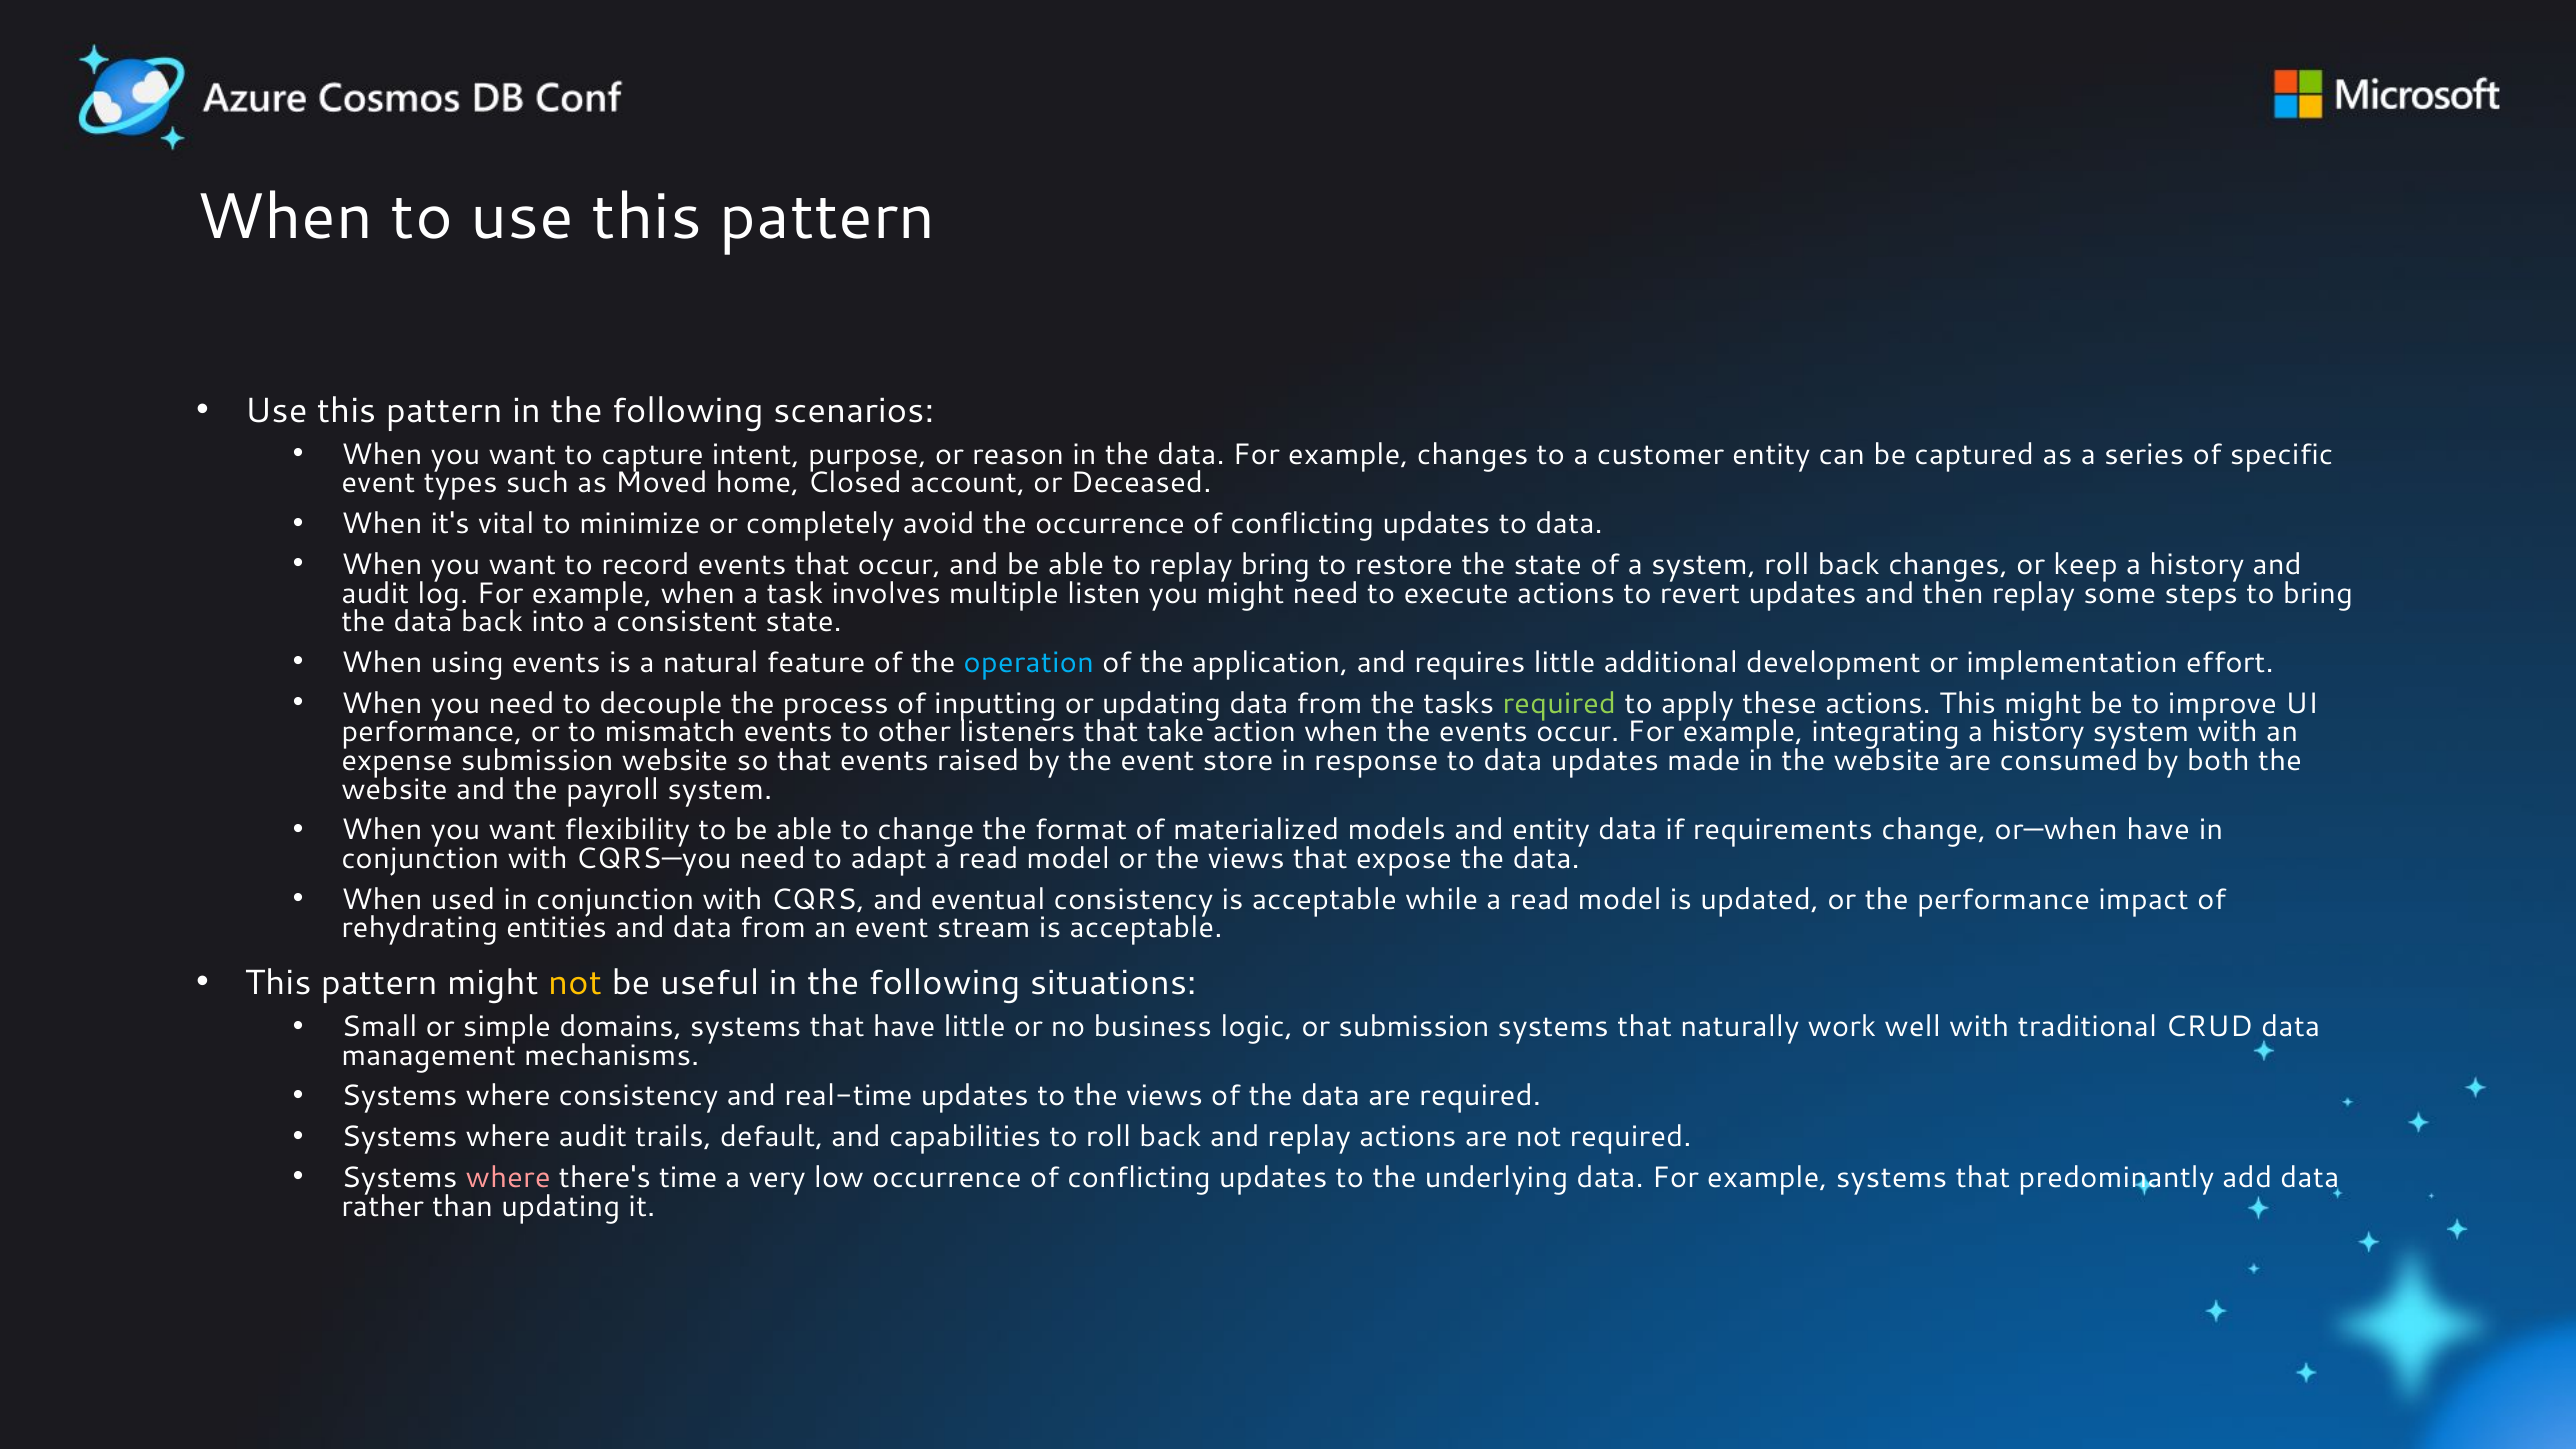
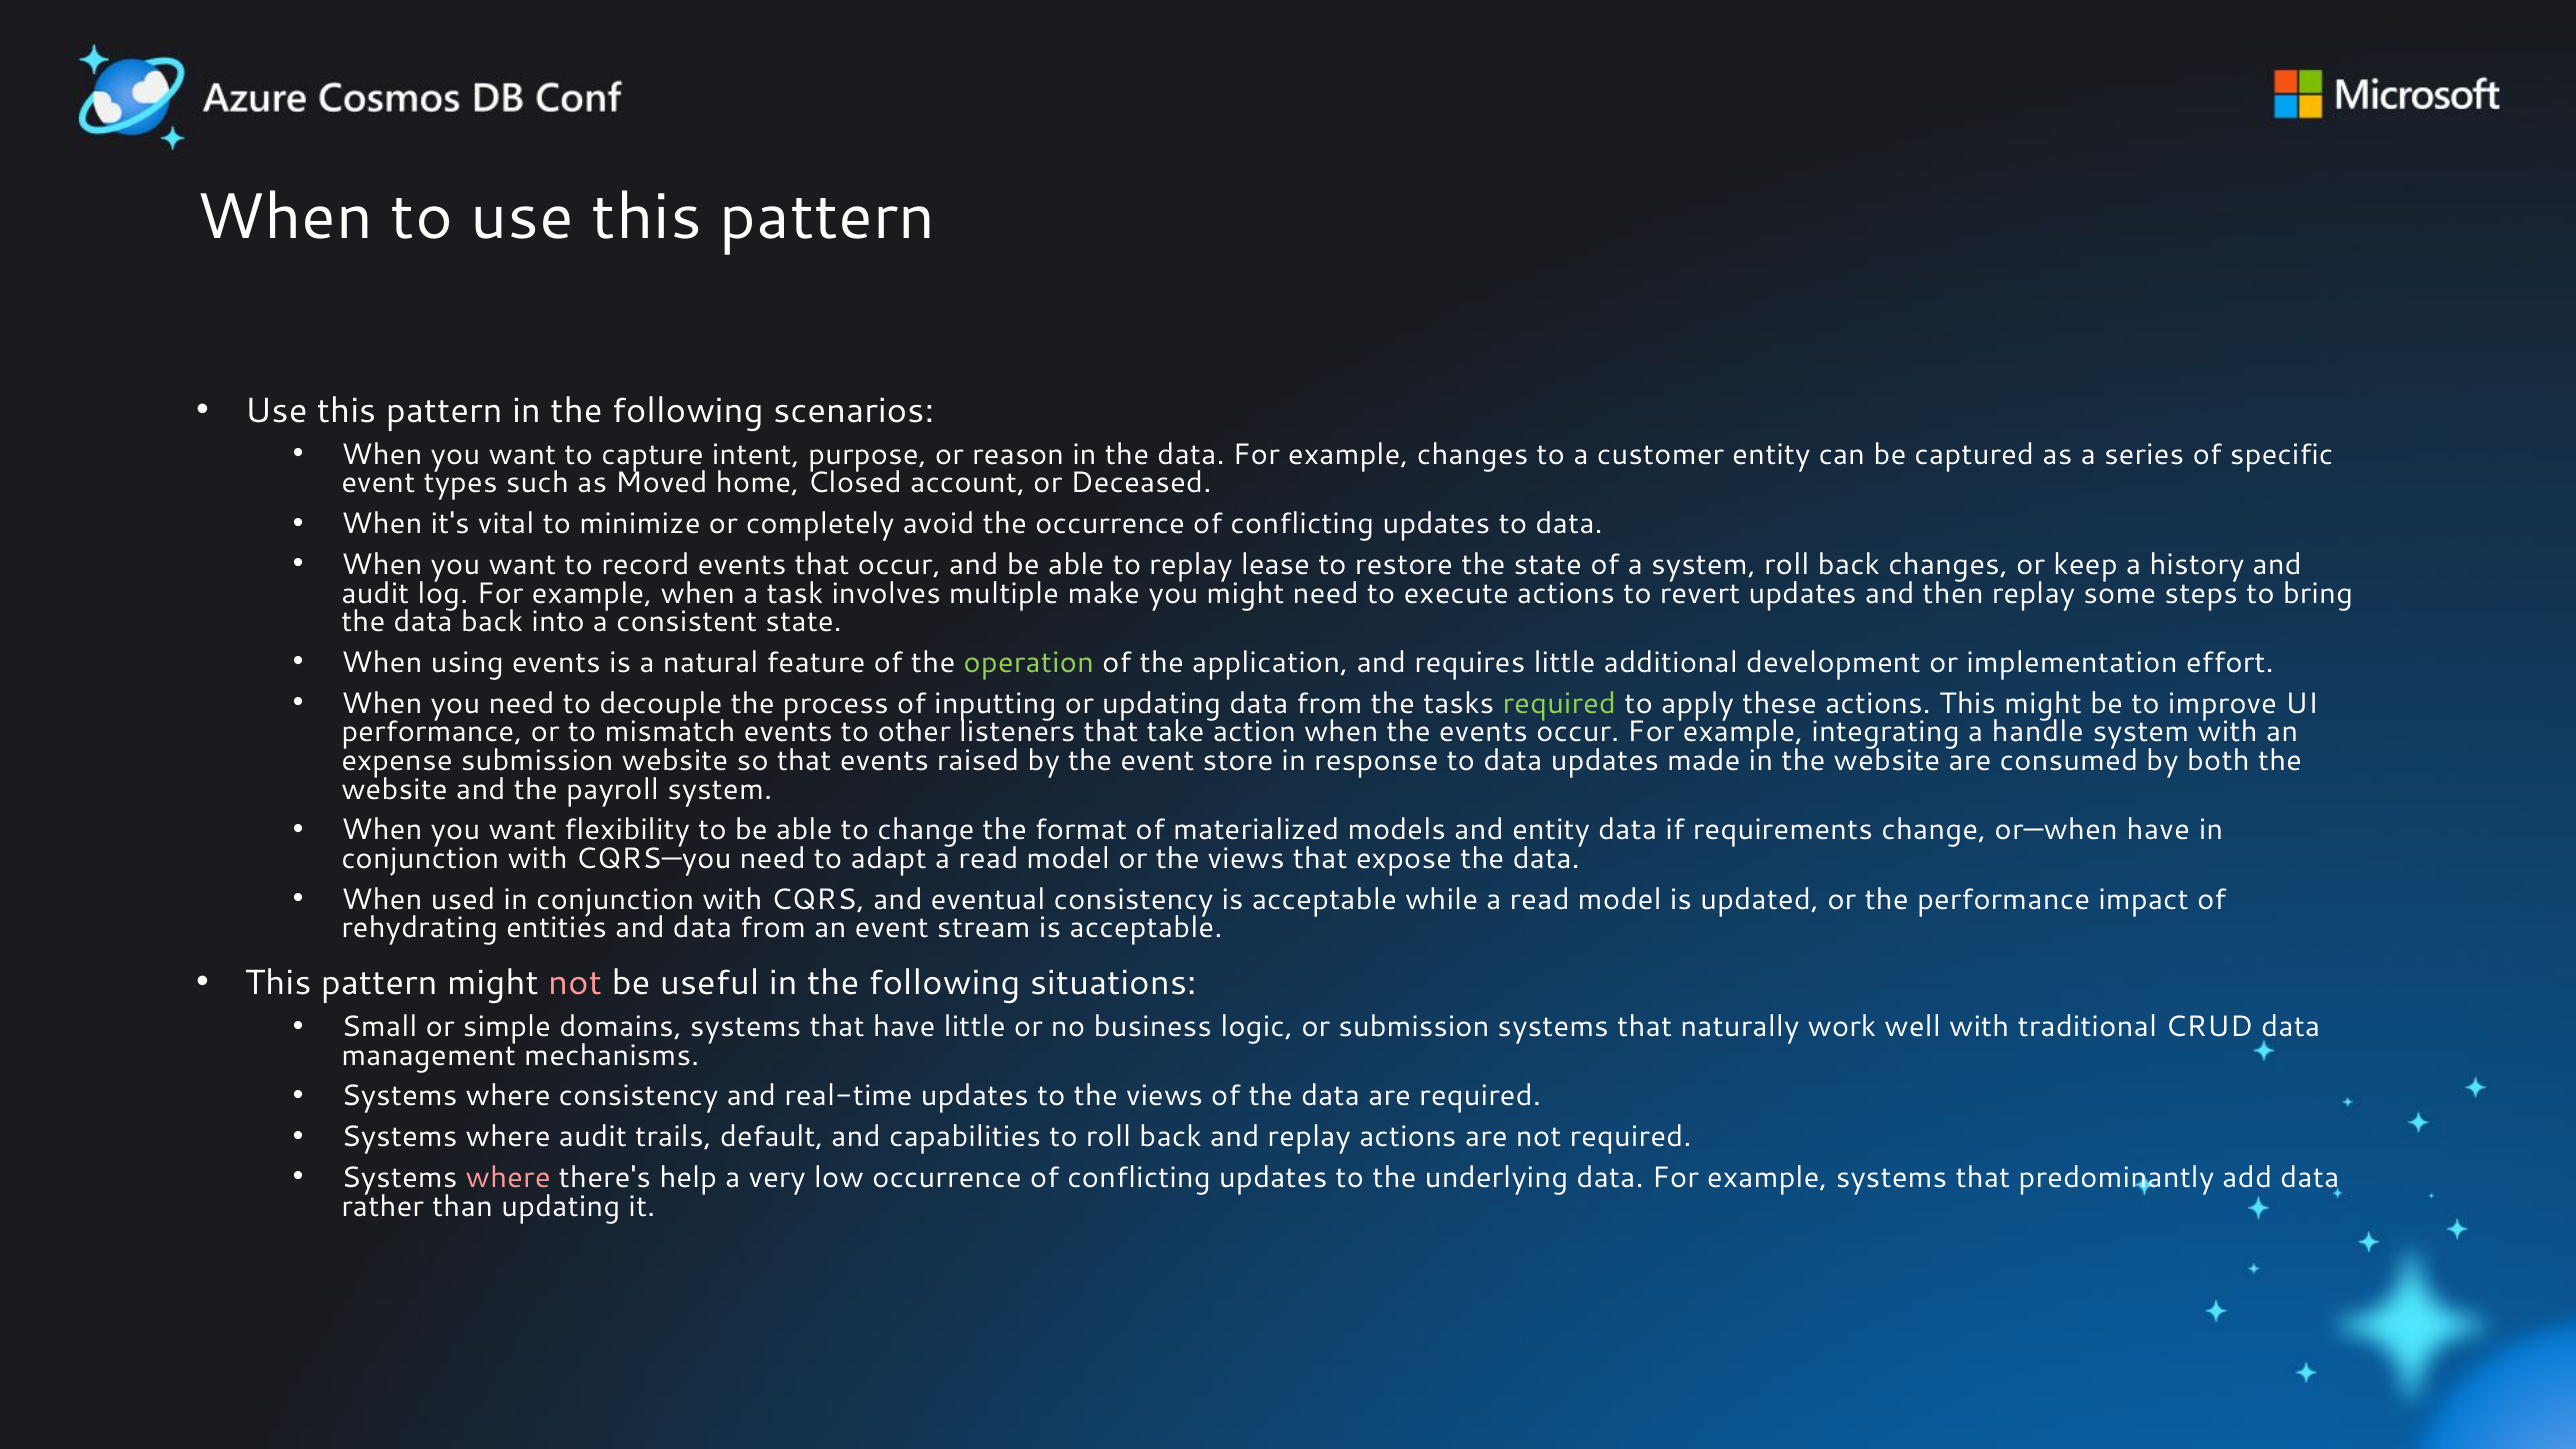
replay bring: bring -> lease (1275, 565)
listen: listen -> make (1104, 593)
operation colour: light blue -> light green (1029, 663)
integrating a history: history -> handle (2038, 732)
not colour: yellow -> pink (575, 983)
time: time -> help (688, 1178)
